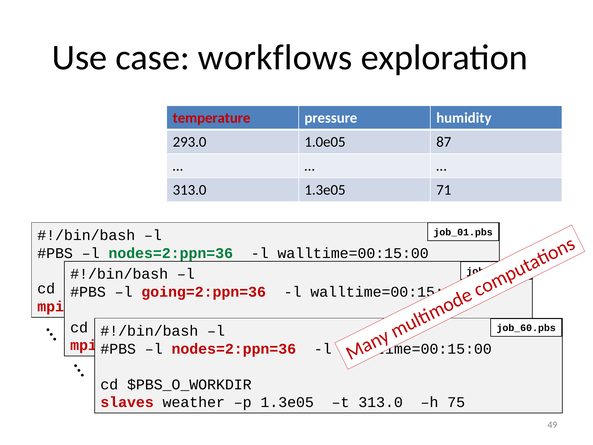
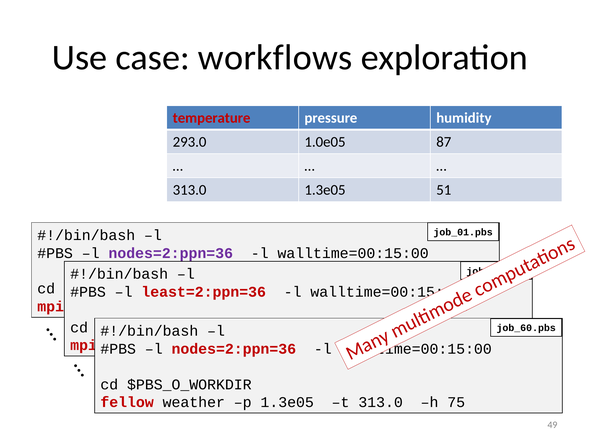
71: 71 -> 51 (444, 190)
nodes=2:ppn=36 colour: green -> purple (171, 253)
going=2:ppn=36: going=2:ppn=36 -> least=2:ppn=36 (204, 292)
slaves: slaves -> fellow (127, 402)
